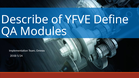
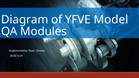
Describe: Describe -> Diagram (25, 20)
Define: Define -> Model (111, 20)
